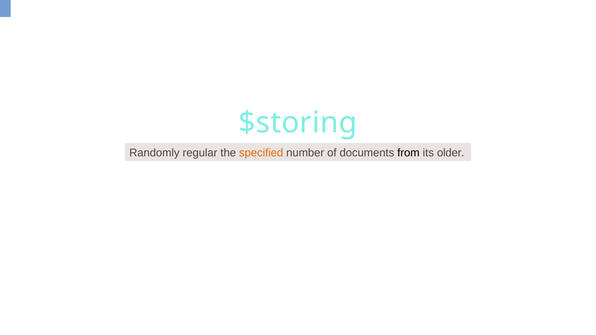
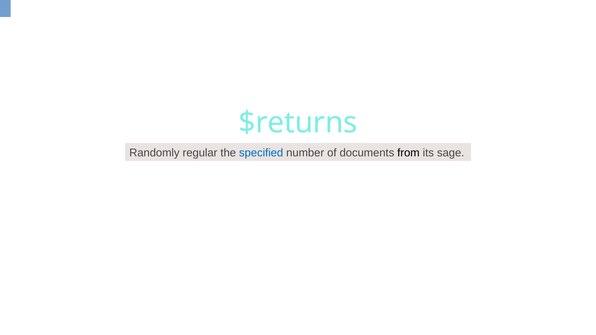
$storing: $storing -> $returns (298, 123)
specified colour: orange -> blue (261, 153)
older: older -> sage (451, 153)
